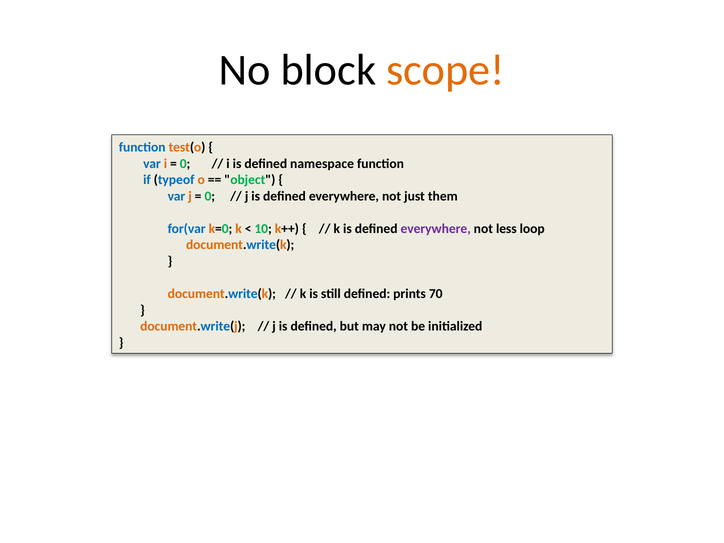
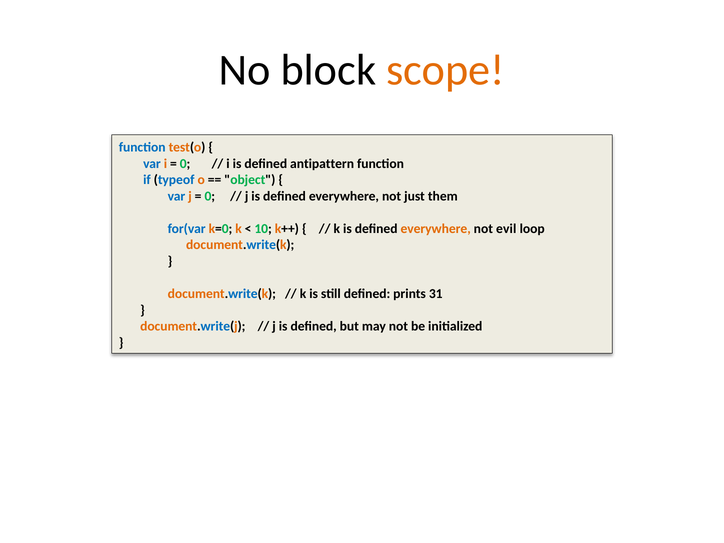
namespace: namespace -> antipattern (322, 164)
everywhere colour: purple -> orange (436, 229)
less: less -> evil (506, 229)
70: 70 -> 31 (436, 294)
